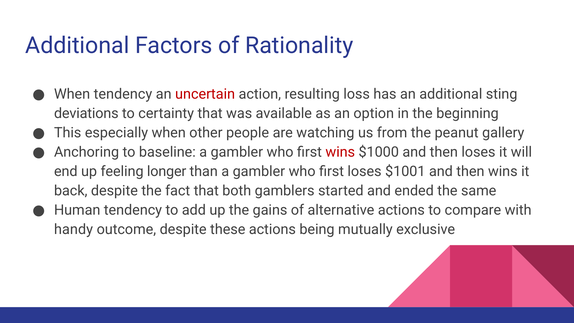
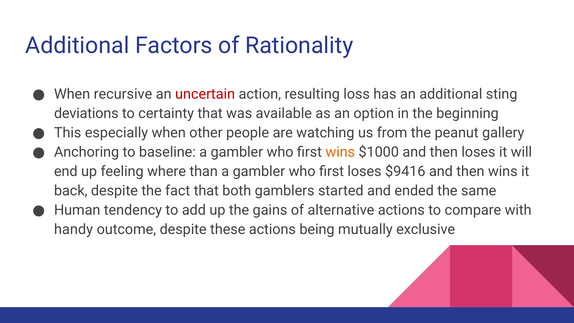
When tendency: tendency -> recursive (123, 94)
wins colour: red -> orange (340, 152)
longer: longer -> where (167, 171)
$1001: $1001 -> $9416 (405, 171)
